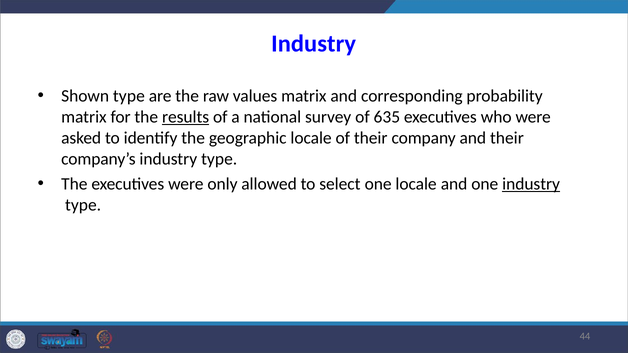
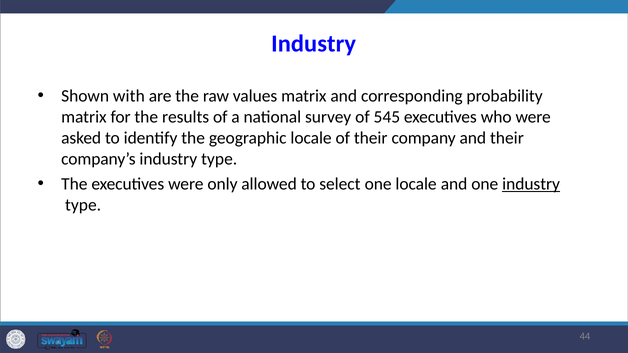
Shown type: type -> with (129, 96)
results underline: present -> none (186, 117)
635: 635 -> 545 (387, 117)
